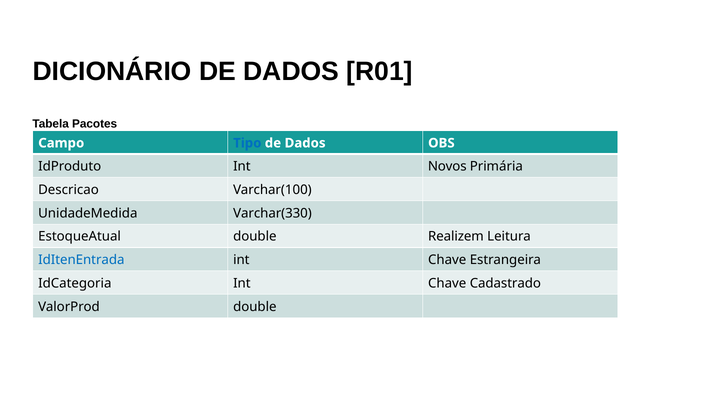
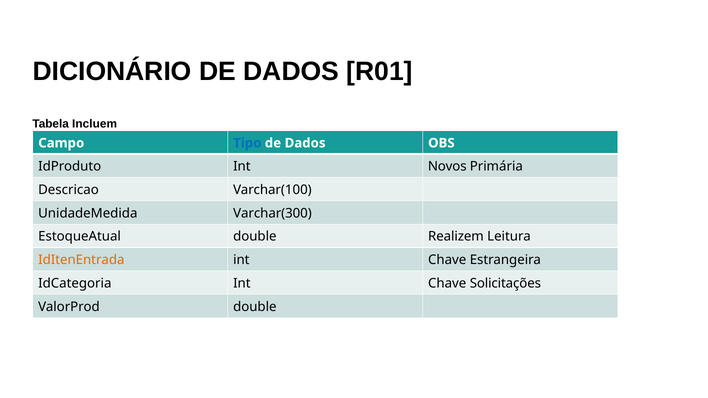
Pacotes: Pacotes -> Incluem (95, 124)
Varchar(330: Varchar(330 -> Varchar(300 (272, 213)
IdItenEntrada colour: blue -> orange (81, 260)
Cadastrado: Cadastrado -> Solicitações (505, 283)
